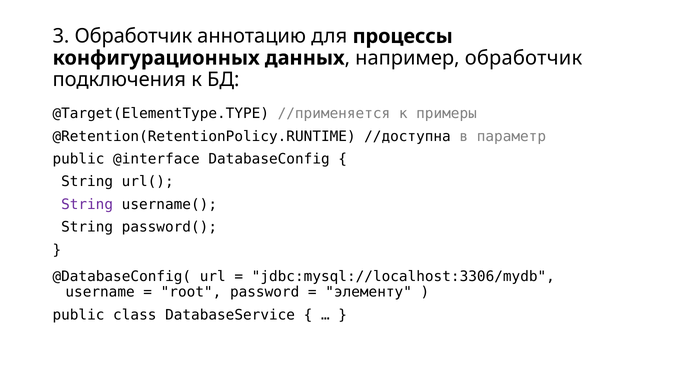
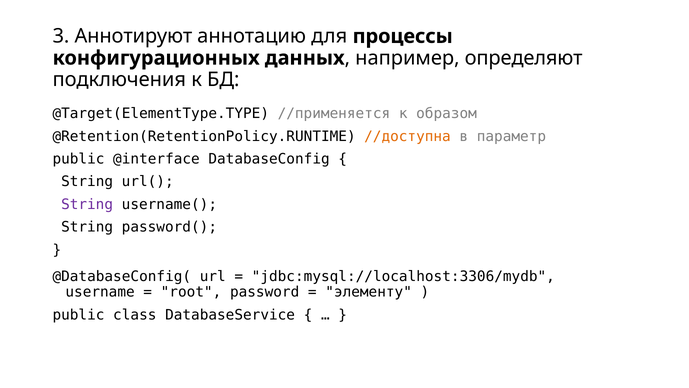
3 Обработчик: Обработчик -> Аннотируют (133, 36)
например обработчик: обработчик -> определяют (524, 58)
примеры: примеры -> образом (447, 113)
//доступна colour: black -> orange (407, 136)
